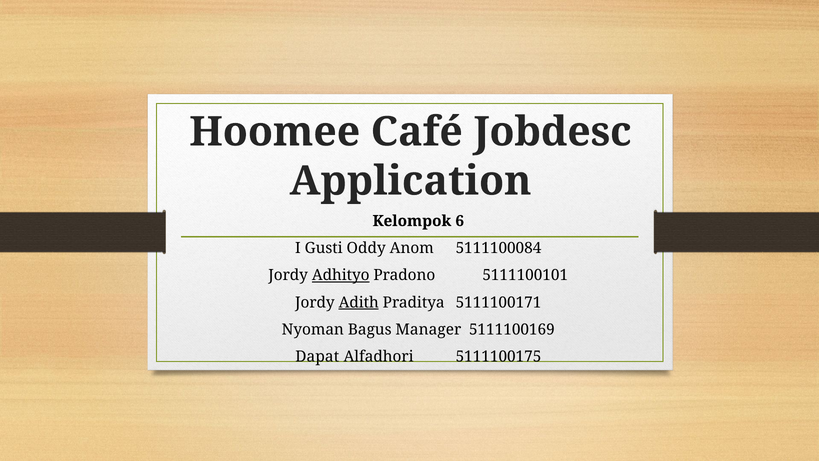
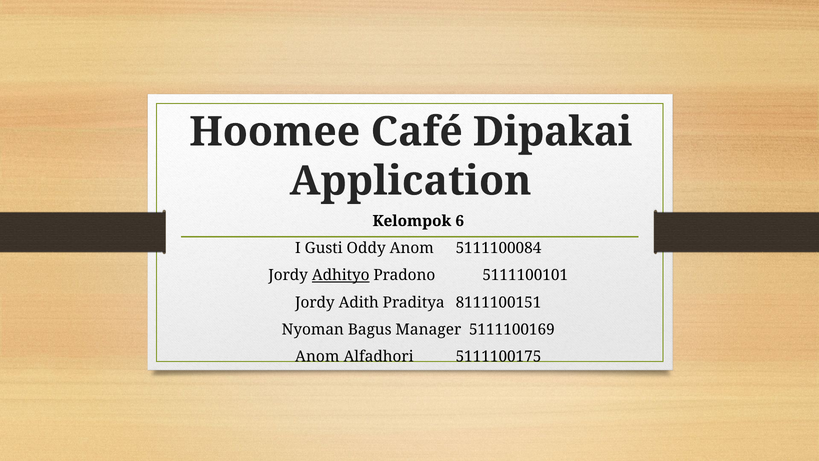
Jobdesc: Jobdesc -> Dipakai (553, 132)
Adith underline: present -> none (359, 302)
5111100171: 5111100171 -> 8111100151 (499, 302)
Dapat: Dapat -> Anom (317, 357)
